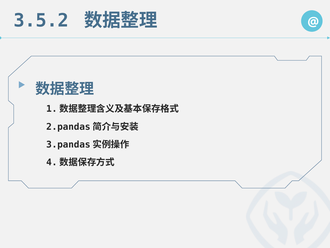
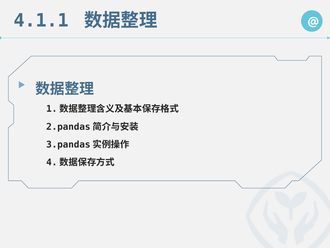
3.5.2: 3.5.2 -> 4.1.1 (41, 21)
